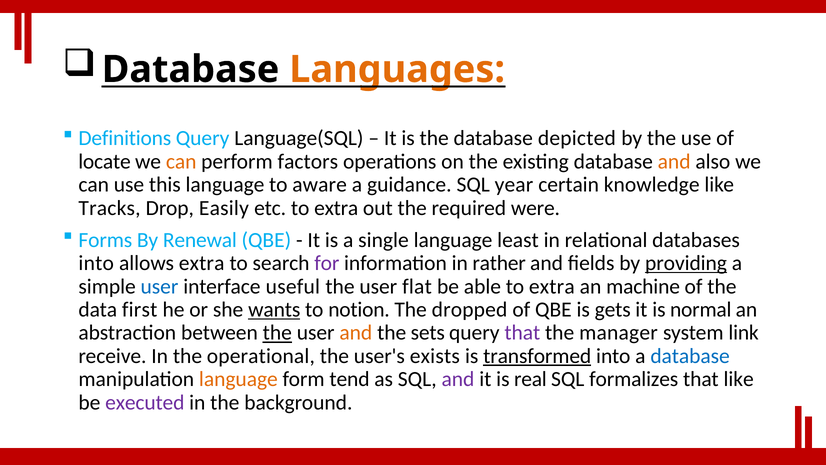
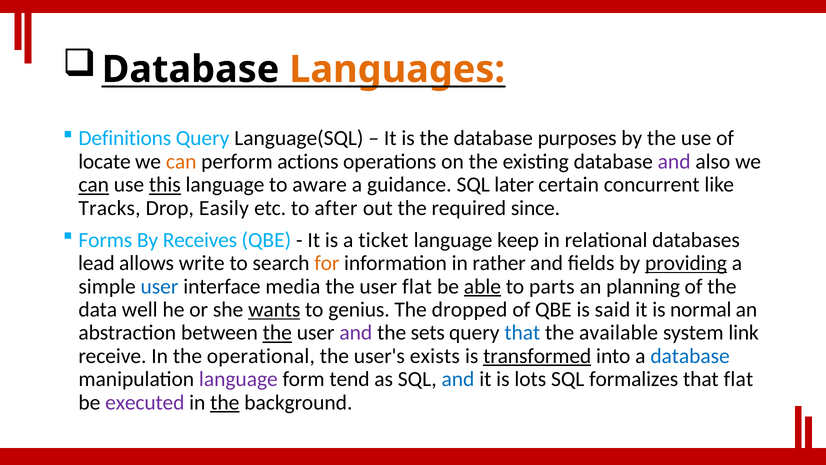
depicted: depicted -> purposes (577, 138)
factors: factors -> actions (308, 161)
and colour: orange -> purple (674, 161)
can underline: none -> present (94, 185)
this underline: none -> present (165, 185)
year: year -> later (514, 185)
knowledge: knowledge -> concurrent (652, 185)
etc to extra: extra -> after (336, 208)
were: were -> since (536, 208)
Renewal: Renewal -> Receives (200, 240)
single: single -> ticket (383, 240)
least: least -> keep (518, 240)
into: into -> lead (96, 263)
allows extra: extra -> write (202, 263)
for colour: purple -> orange (327, 263)
useful: useful -> media (293, 286)
able underline: none -> present (482, 286)
extra: extra -> parts (552, 286)
machine: machine -> planning (643, 286)
first: first -> well (140, 309)
notion: notion -> genius (359, 309)
gets: gets -> said (613, 309)
and colour: orange -> purple (356, 333)
that colour: purple -> blue (522, 333)
manager: manager -> available (619, 333)
language colour: orange -> purple (238, 379)
and colour: purple -> blue (458, 379)
real: real -> lots (530, 379)
that like: like -> flat (738, 379)
the underline: none -> present (225, 402)
